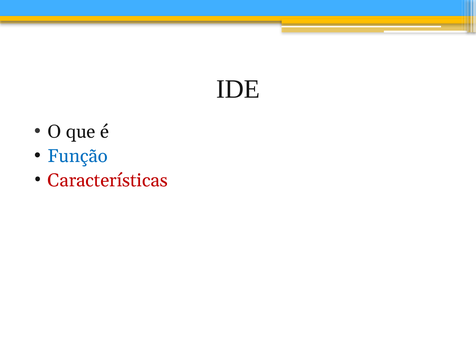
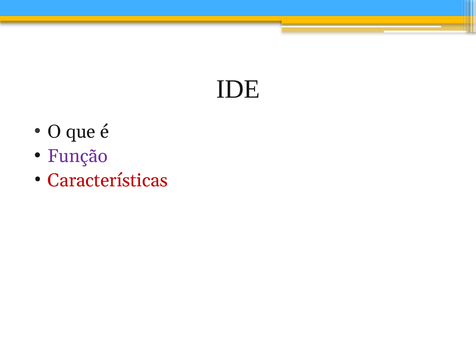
Função colour: blue -> purple (78, 156)
